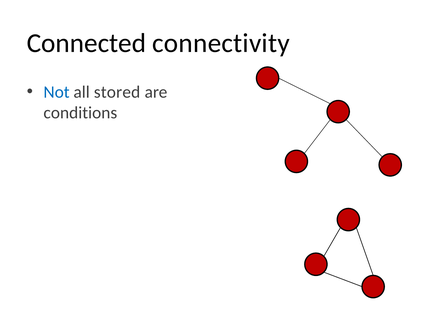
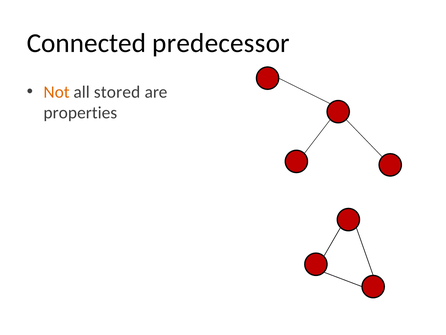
connectivity: connectivity -> predecessor (221, 43)
Not colour: blue -> orange (57, 92)
conditions: conditions -> properties (80, 113)
